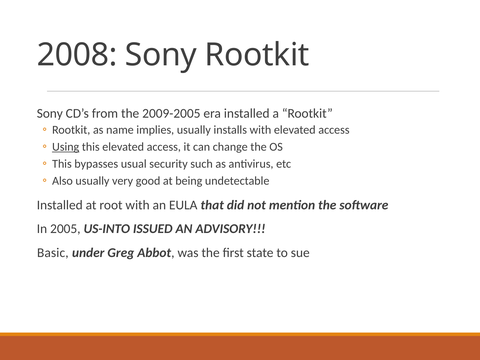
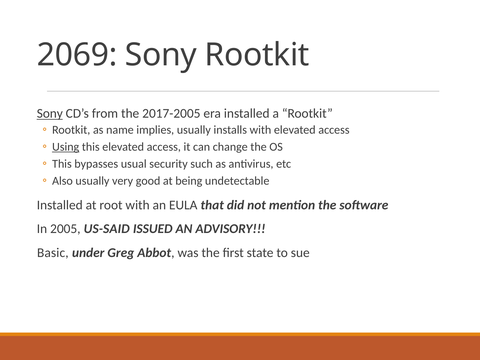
2008: 2008 -> 2069 (77, 55)
Sony underline: none -> present (50, 114)
2009-2005: 2009-2005 -> 2017-2005 (171, 114)
US-INTO: US-INTO -> US-SAID (107, 229)
